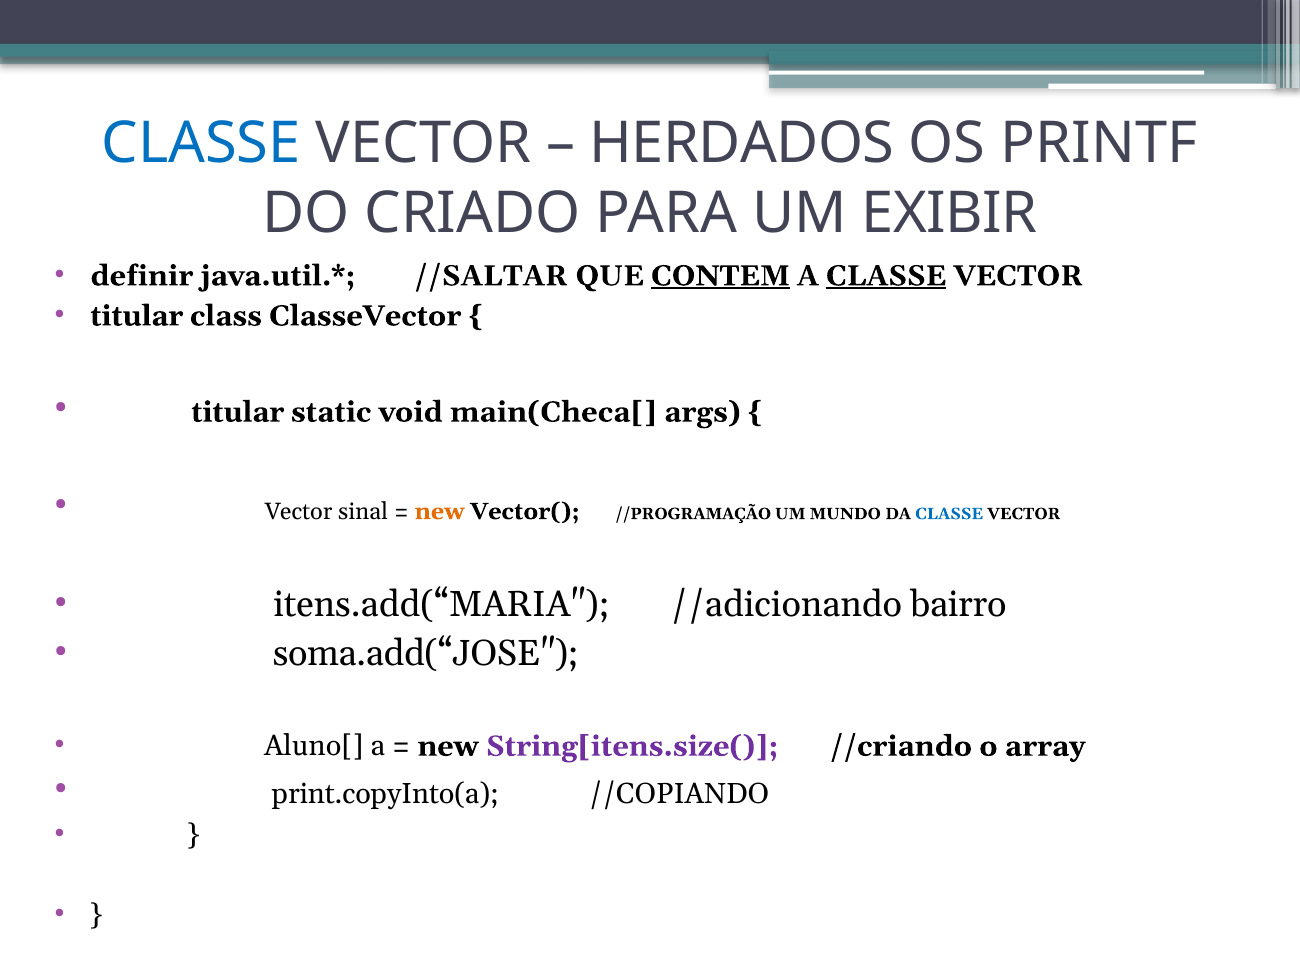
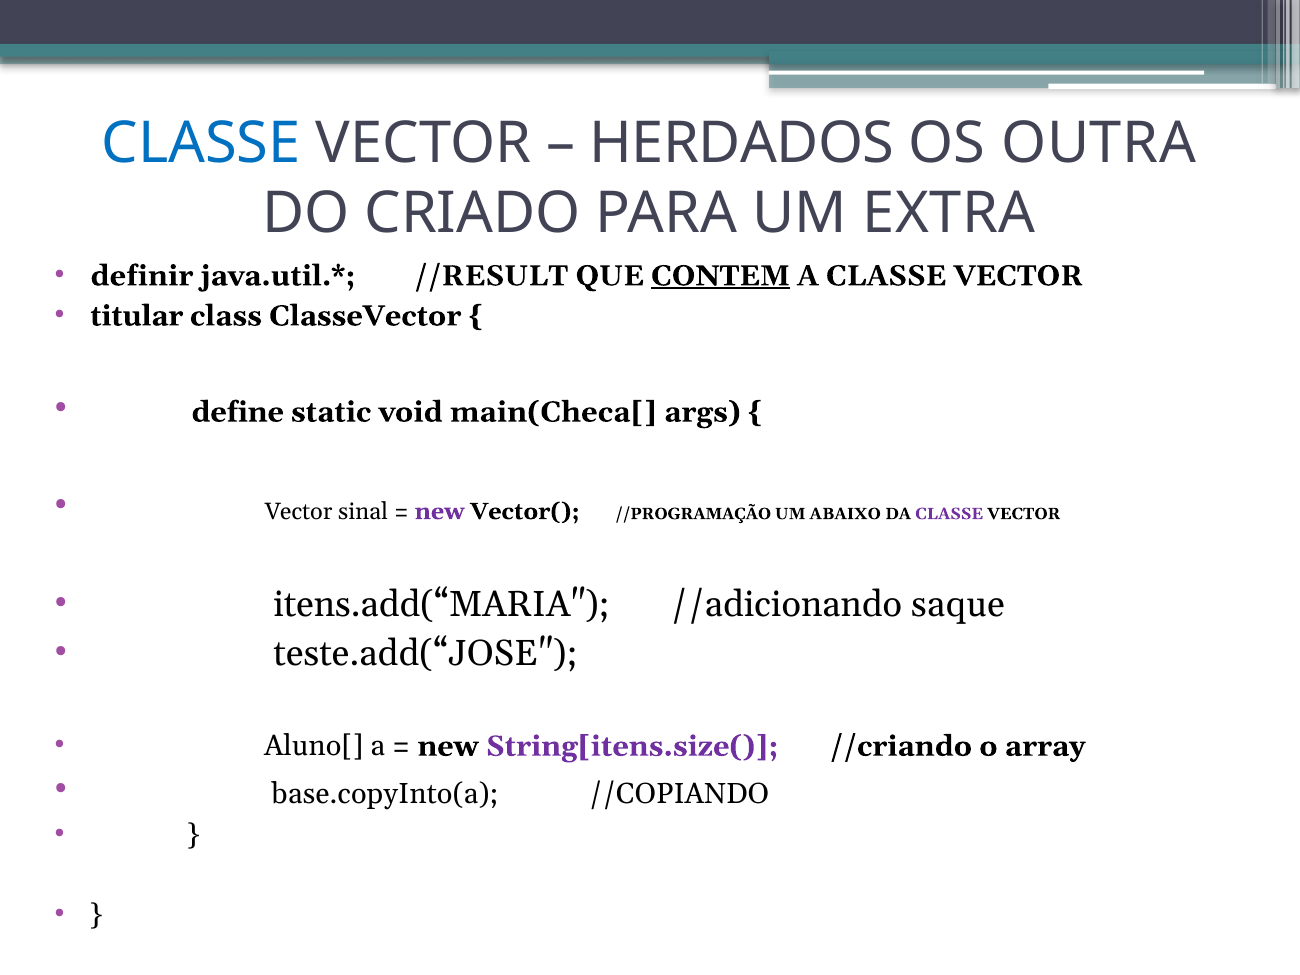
PRINTF: PRINTF -> OUTRA (1099, 144)
EXIBIR: EXIBIR -> EXTRA (949, 213)
//SALTAR: //SALTAR -> //RESULT (491, 276)
CLASSE underline: present -> none (886, 276)
titular: titular -> define (238, 412)
new colour: orange -> purple (440, 511)
MUNDO: MUNDO -> ABAIXO (845, 514)
CLASSE colour: blue -> purple (949, 514)
bairro: bairro -> saque (958, 605)
soma.add(“JOSE: soma.add(“JOSE -> teste.add(“JOSE (426, 654)
print.copyInto(a: print.copyInto(a -> base.copyInto(a (385, 794)
